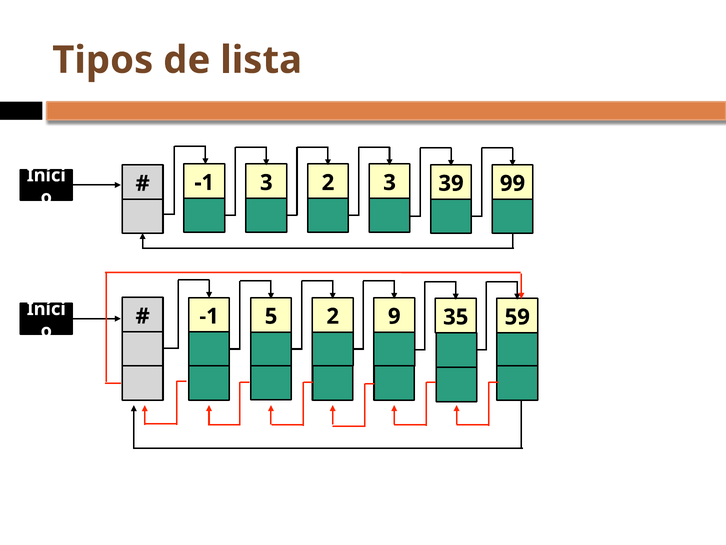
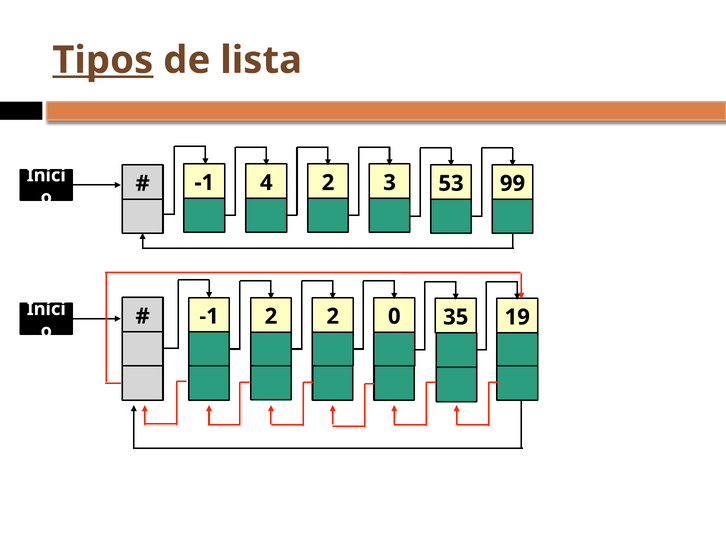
Tipos underline: none -> present (103, 60)
-1 3: 3 -> 4 (266, 183)
39: 39 -> 53 (451, 183)
-1 5: 5 -> 2 (271, 316)
9: 9 -> 0 (394, 316)
59: 59 -> 19 (517, 317)
